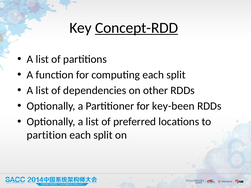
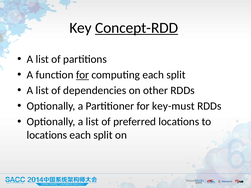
for underline: none -> present (83, 75)
key-been: key-been -> key-must (173, 106)
partition: partition -> locations (47, 135)
